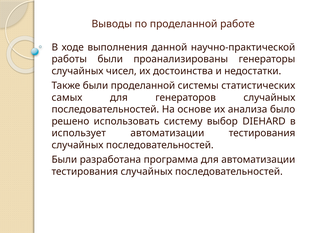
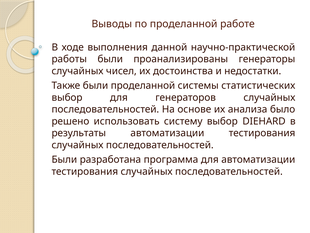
самых: самых -> выбор (67, 97)
использует: использует -> результаты (79, 133)
